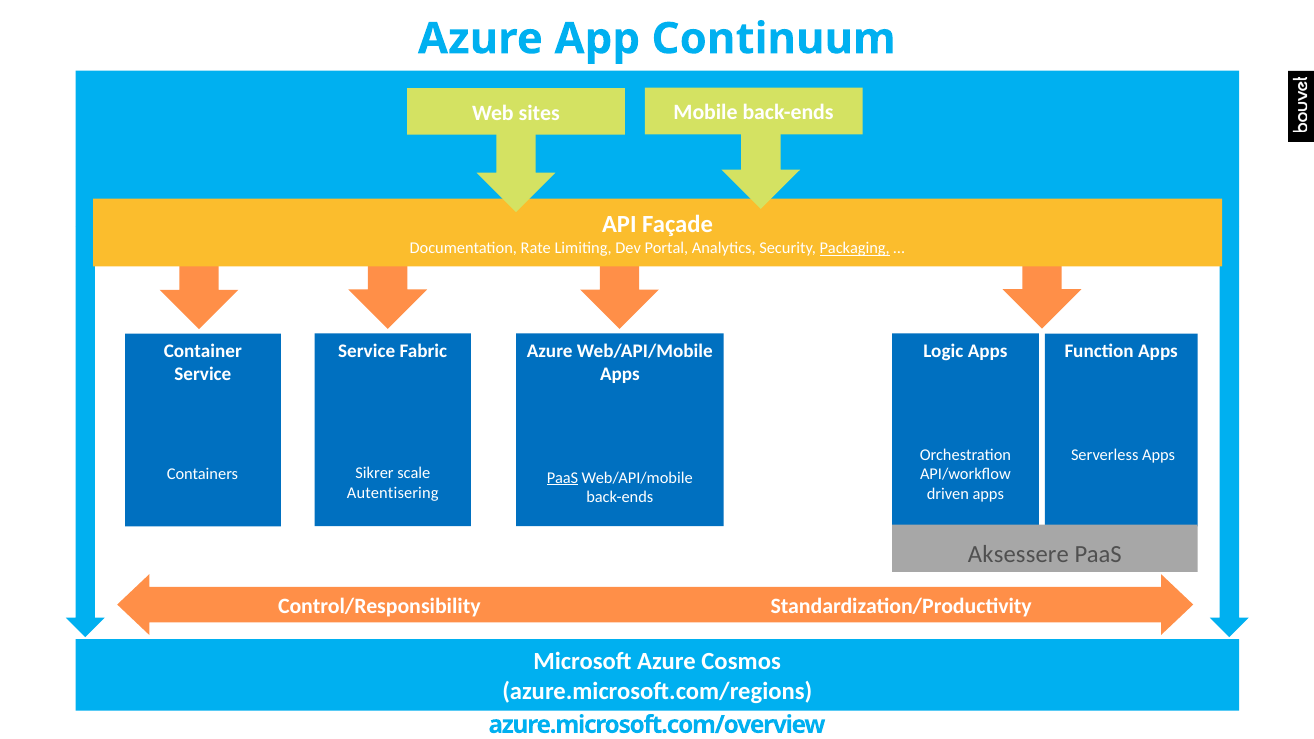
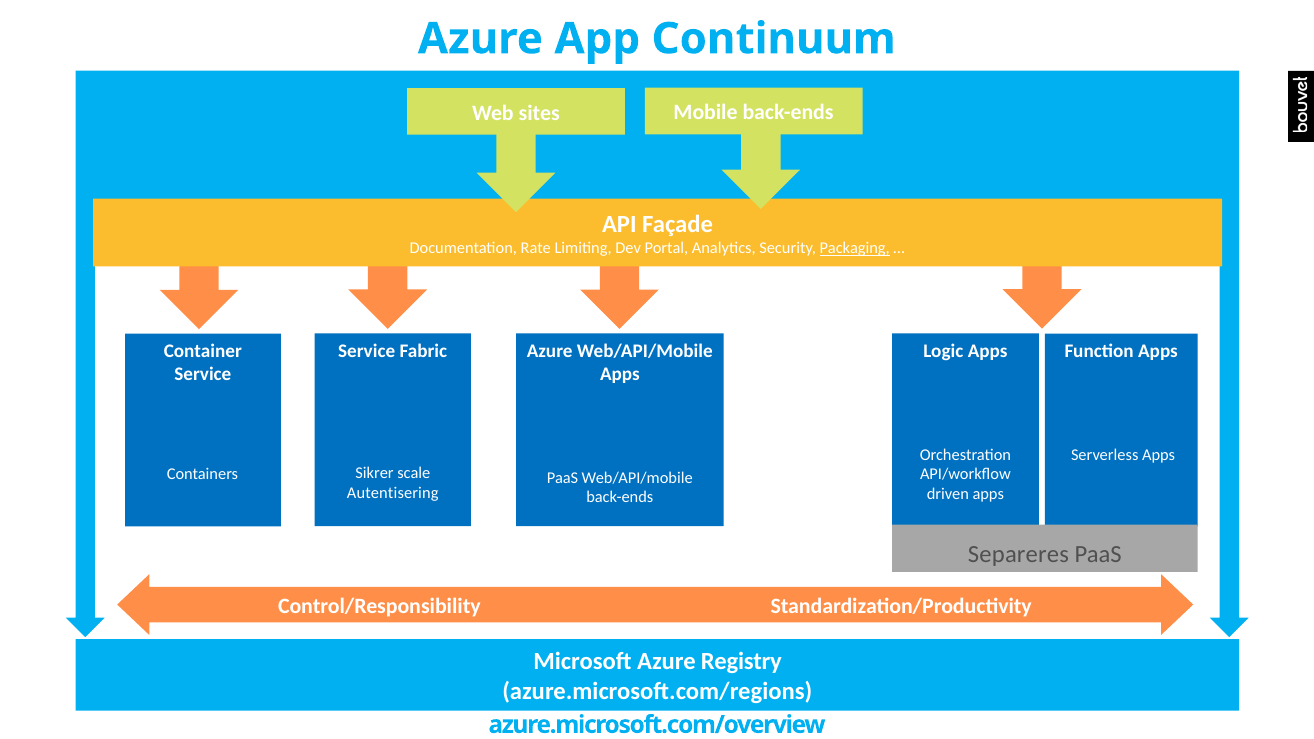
PaaS underline: present -> none (562, 478)
Aksessere: Aksessere -> Separeres (1018, 554)
Cosmos: Cosmos -> Registry (741, 662)
